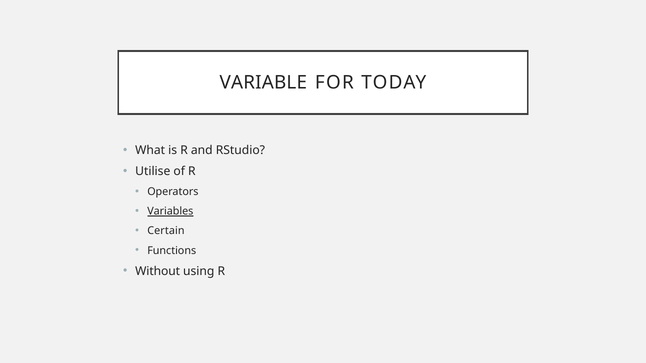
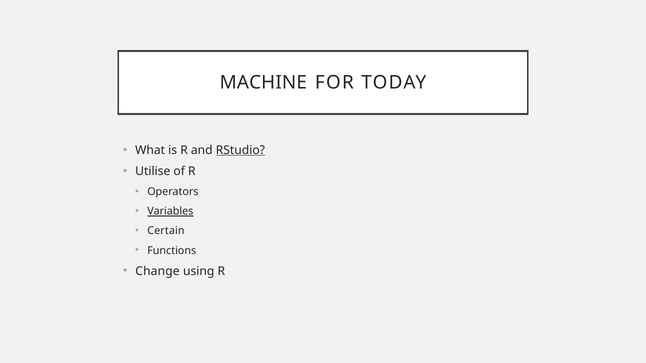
VARIABLE: VARIABLE -> MACHINE (263, 82)
RStudio underline: none -> present (240, 150)
Without: Without -> Change (158, 271)
